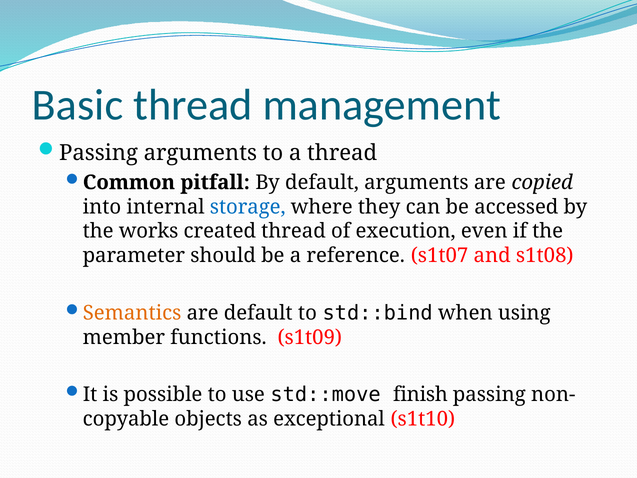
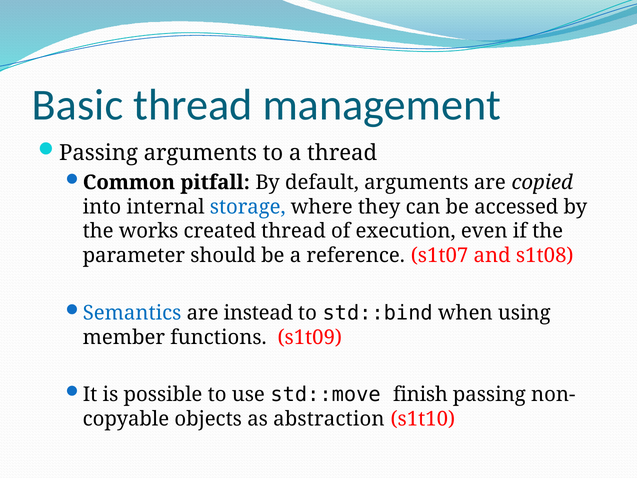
Semantics colour: orange -> blue (132, 313)
are default: default -> instead (258, 313)
exceptional: exceptional -> abstraction (329, 419)
